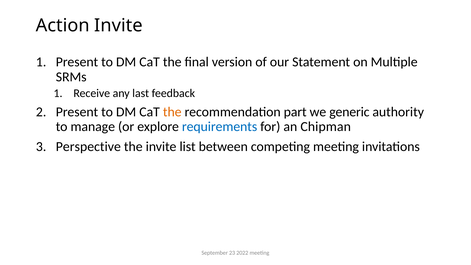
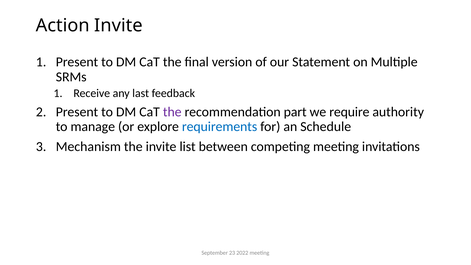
the colour: orange -> purple (172, 112)
generic: generic -> require (349, 112)
Chipman: Chipman -> Schedule (326, 127)
Perspective: Perspective -> Mechanism (88, 146)
